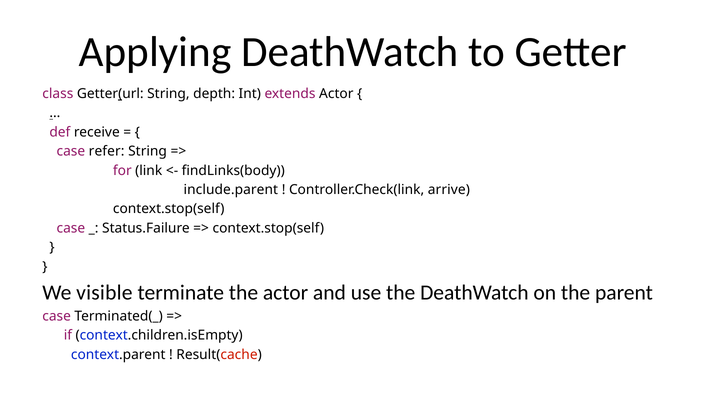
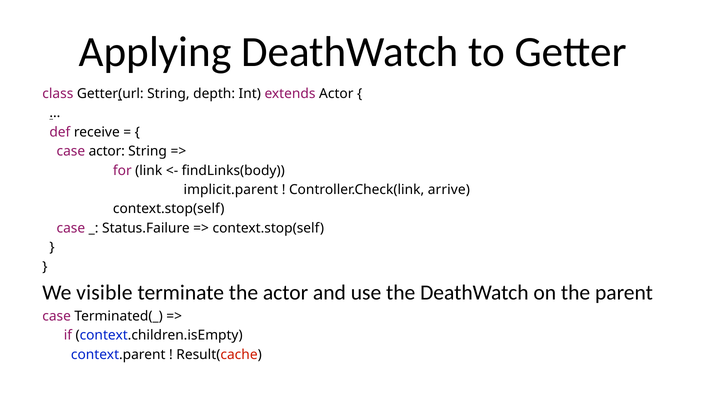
case refer: refer -> actor (107, 151)
include.parent: include.parent -> implicit.parent (231, 190)
